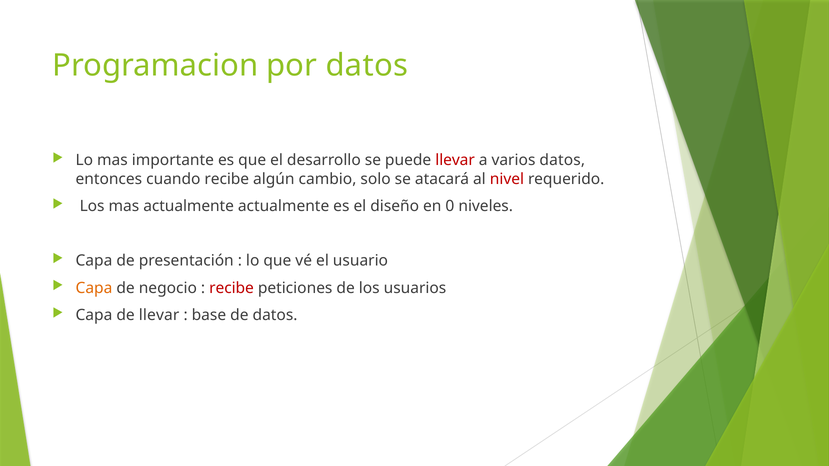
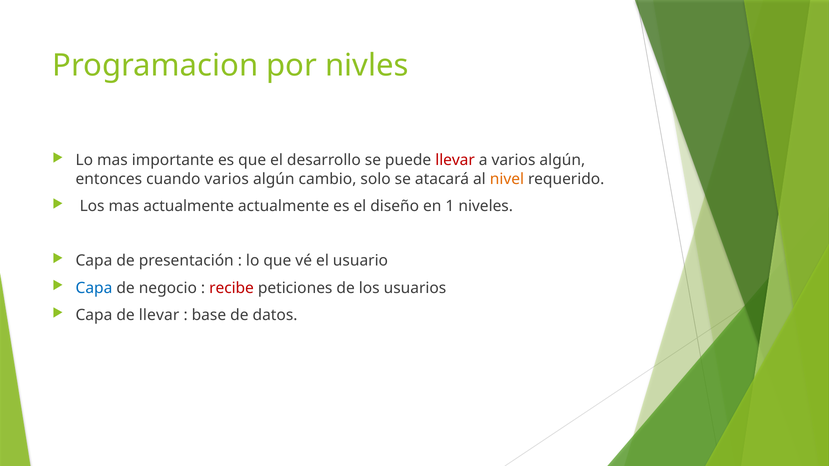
por datos: datos -> nivles (367, 65)
a varios datos: datos -> algún (562, 160)
cuando recibe: recibe -> varios (227, 179)
nivel colour: red -> orange (507, 179)
0: 0 -> 1 (450, 206)
Capa colour: orange -> blue (94, 288)
